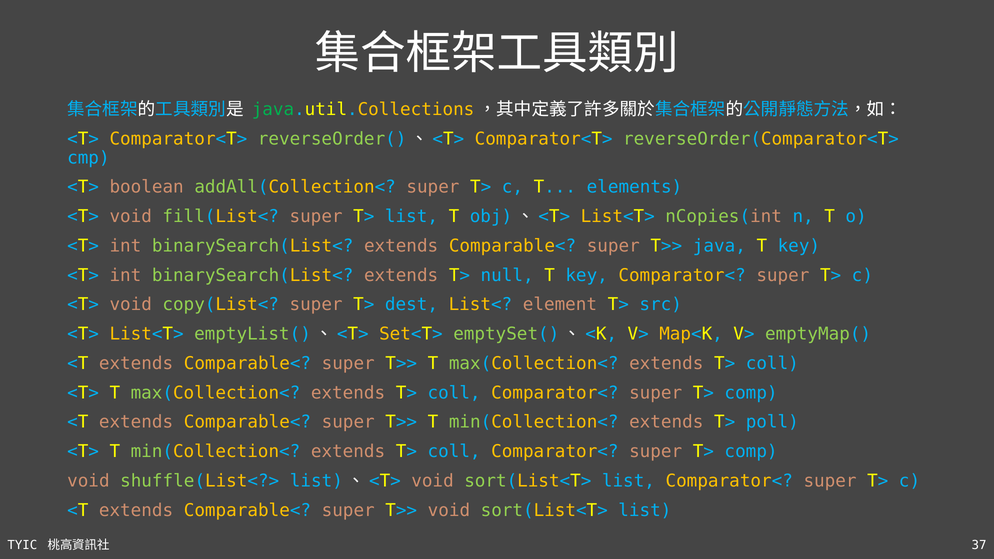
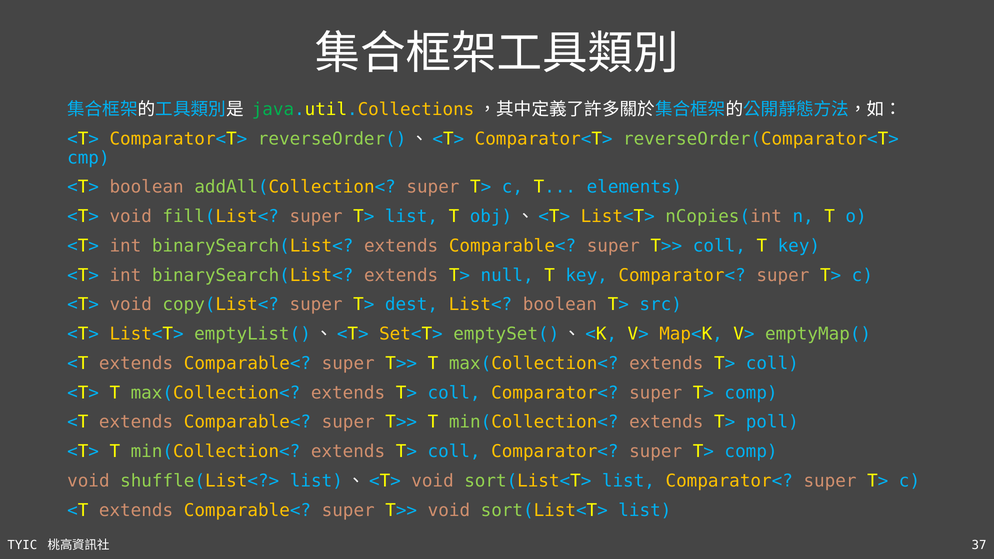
T>> java: java -> coll (719, 246)
List< element: element -> boolean (560, 305)
